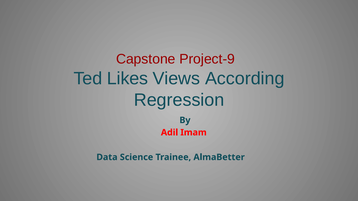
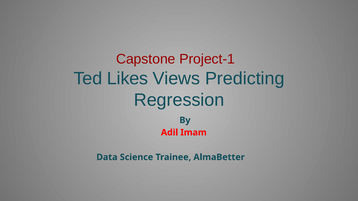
Project-9: Project-9 -> Project-1 (207, 59)
According: According -> Predicting (245, 79)
